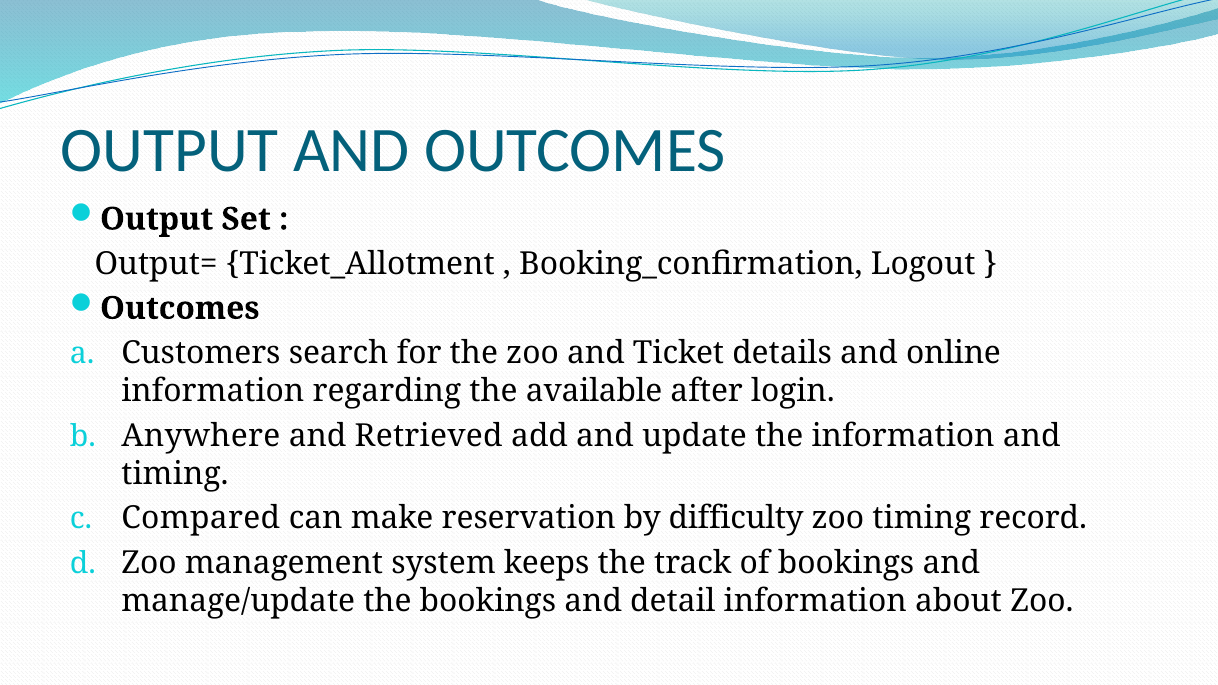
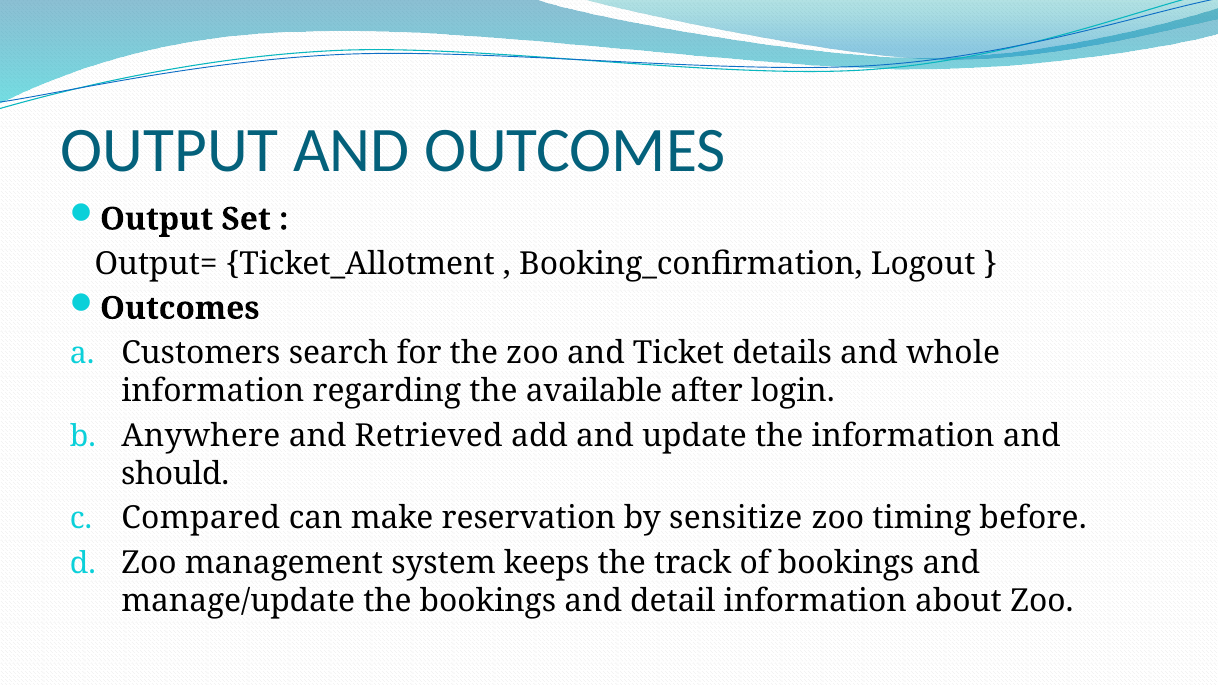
online: online -> whole (953, 353)
timing: timing -> should (175, 474)
difficulty: difficulty -> sensitize (736, 518)
record: record -> before (1033, 518)
